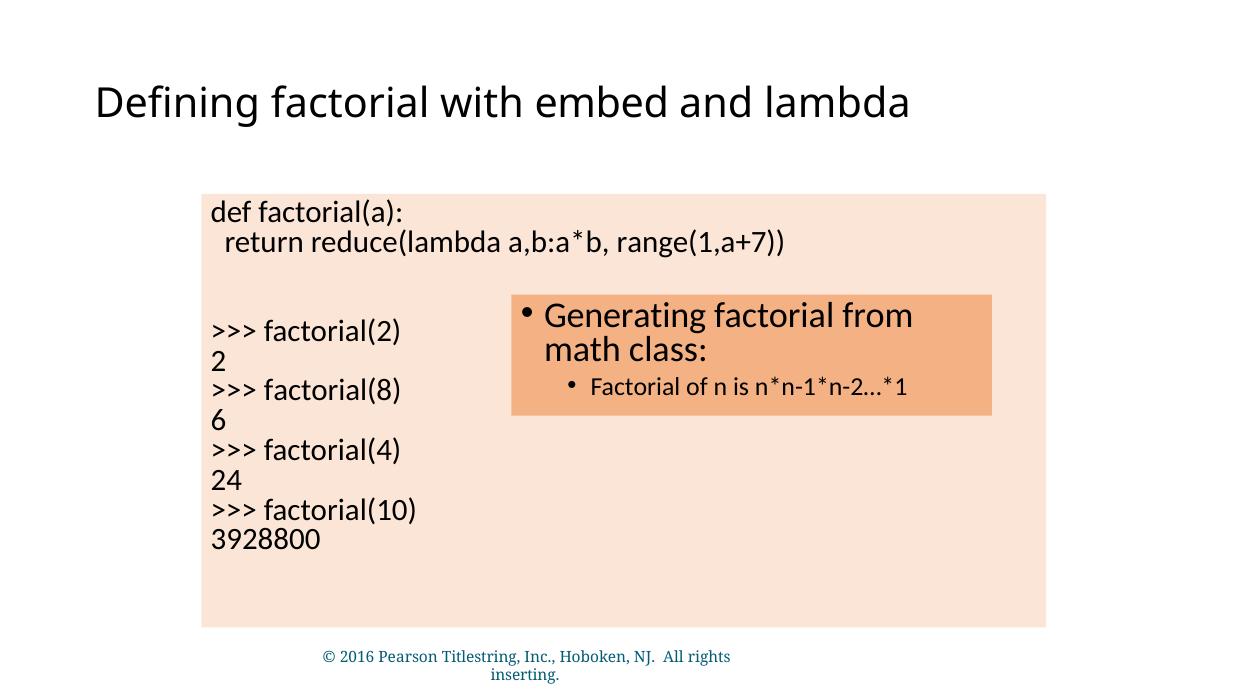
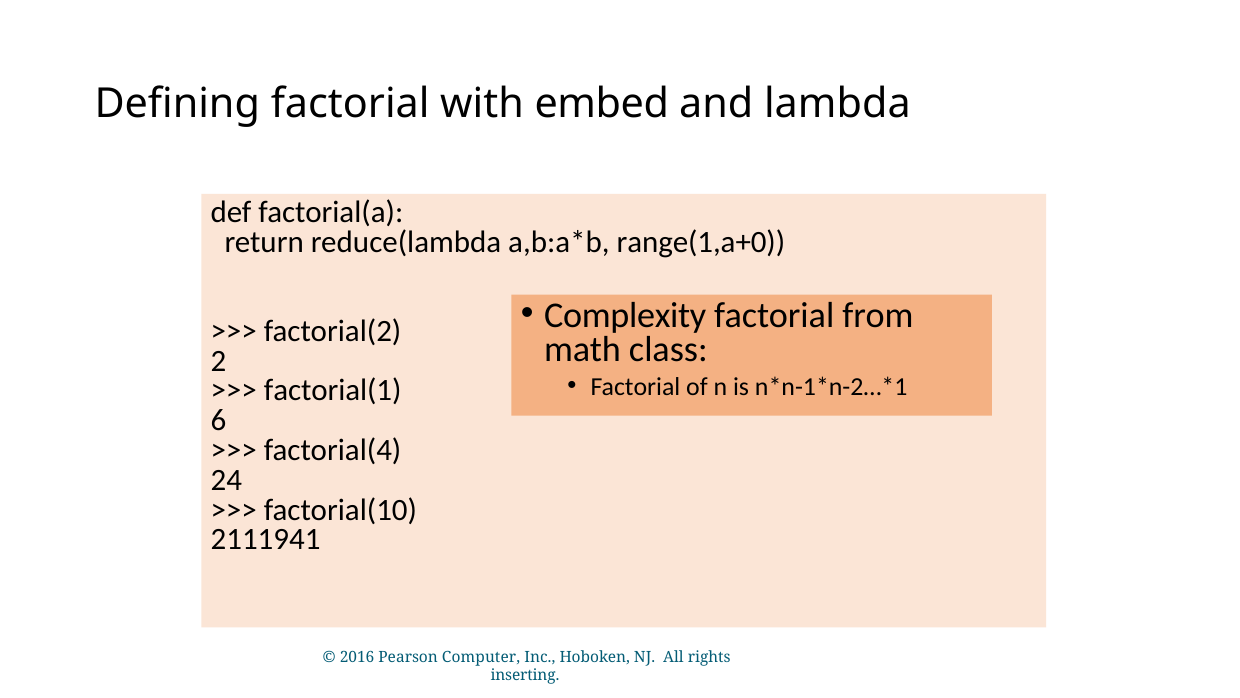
range(1,a+7: range(1,a+7 -> range(1,a+0 (701, 242)
Generating: Generating -> Complexity (625, 315)
factorial(8: factorial(8 -> factorial(1 (333, 390)
3928800: 3928800 -> 2111941 (266, 539)
Titlestring: Titlestring -> Computer (481, 657)
